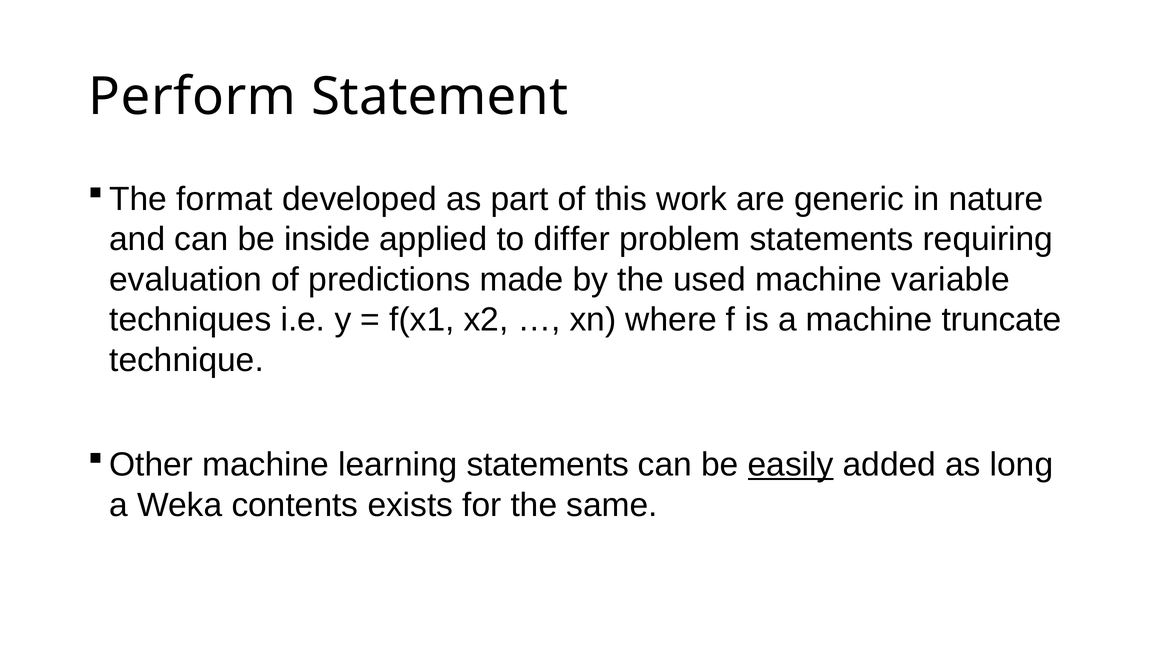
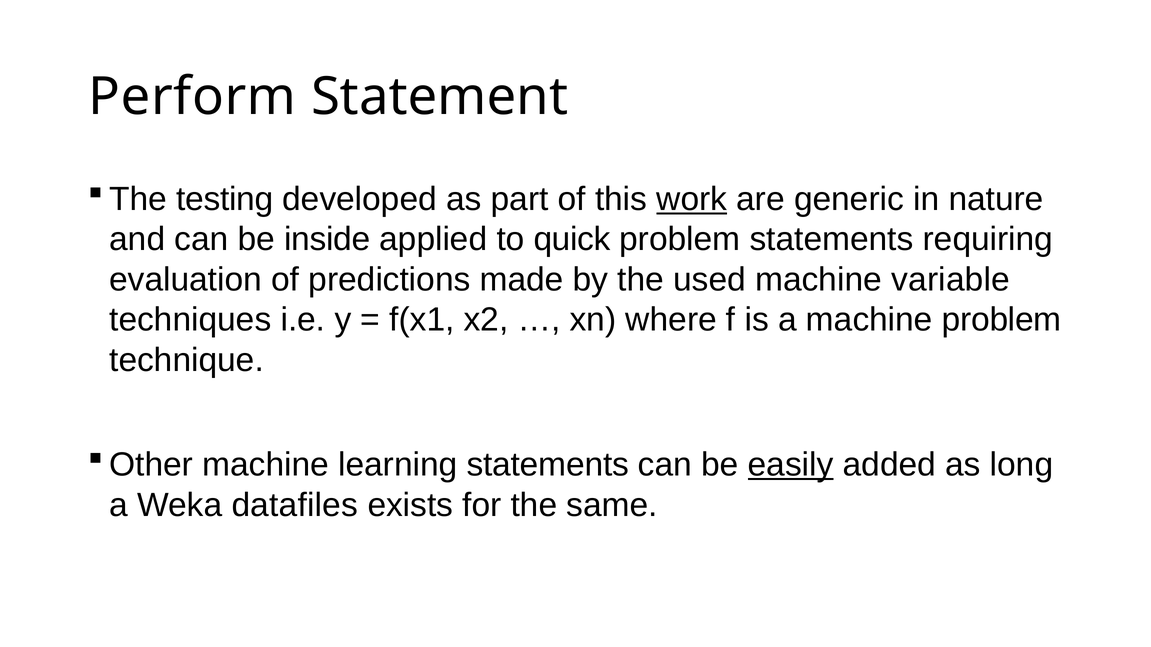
format: format -> testing (225, 199)
work underline: none -> present (692, 199)
differ: differ -> quick (572, 239)
machine truncate: truncate -> problem (1002, 320)
contents: contents -> datafiles (295, 505)
